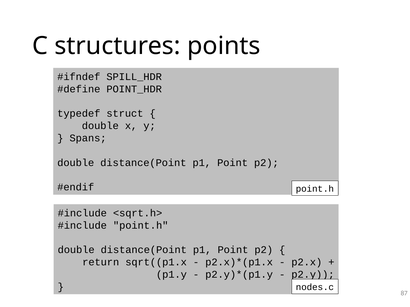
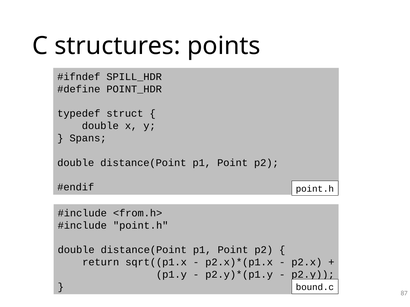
<sqrt.h>: <sqrt.h> -> <from.h> (138, 213)
nodes.c: nodes.c -> bound.c (315, 288)
